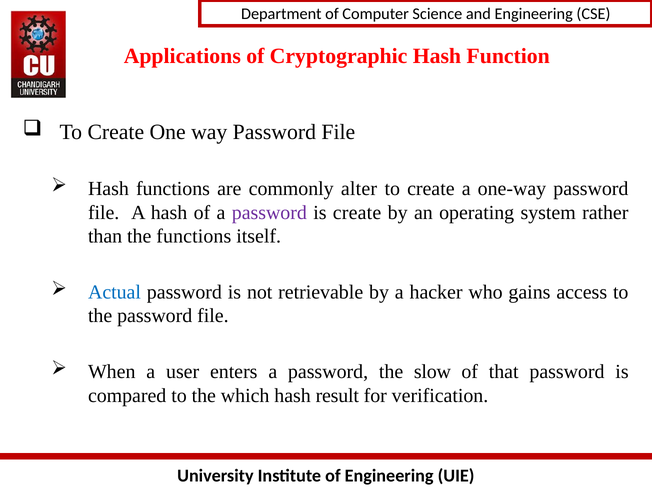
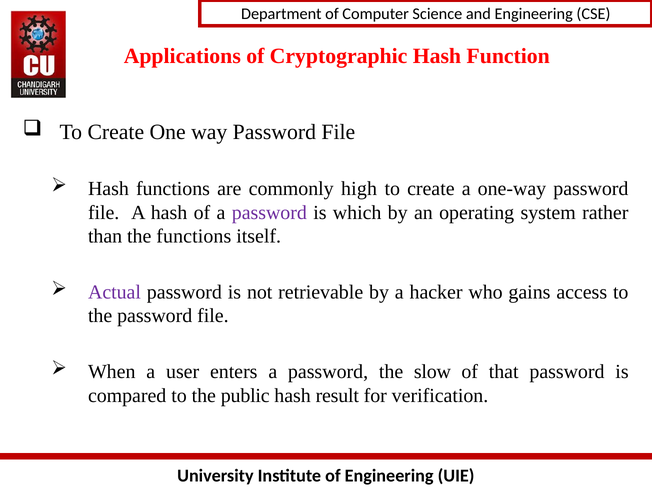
alter: alter -> high (359, 189)
is create: create -> which (357, 212)
Actual colour: blue -> purple (114, 292)
which: which -> public (245, 395)
